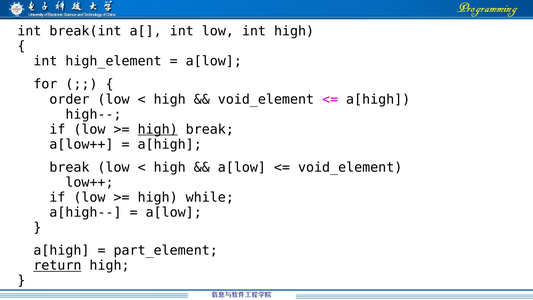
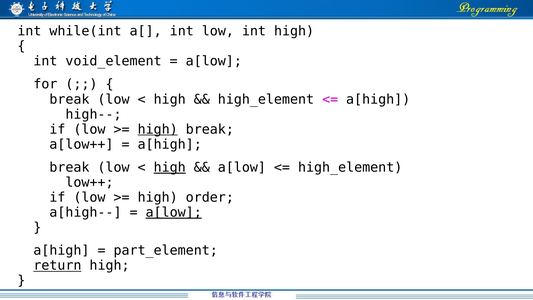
break(int: break(int -> while(int (85, 31)
high_element: high_element -> void_element (114, 61)
order: order -> break (69, 99)
void_element: void_element -> high_element (266, 99)
high underline: none -> present (170, 167)
void_element: void_element -> high_element (350, 167)
while: while -> order (210, 197)
a[low underline: none -> present (174, 212)
